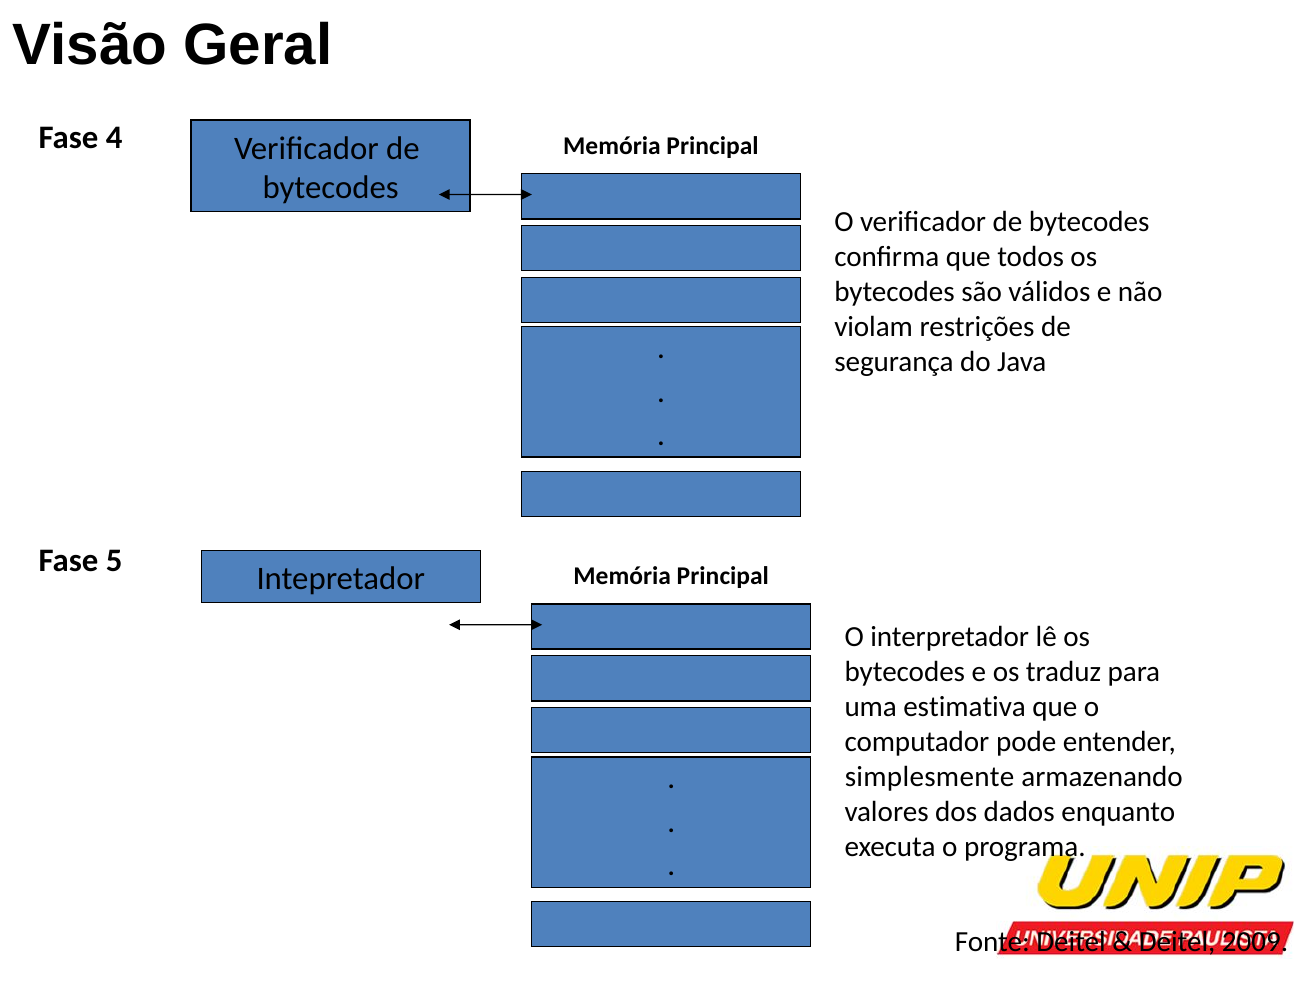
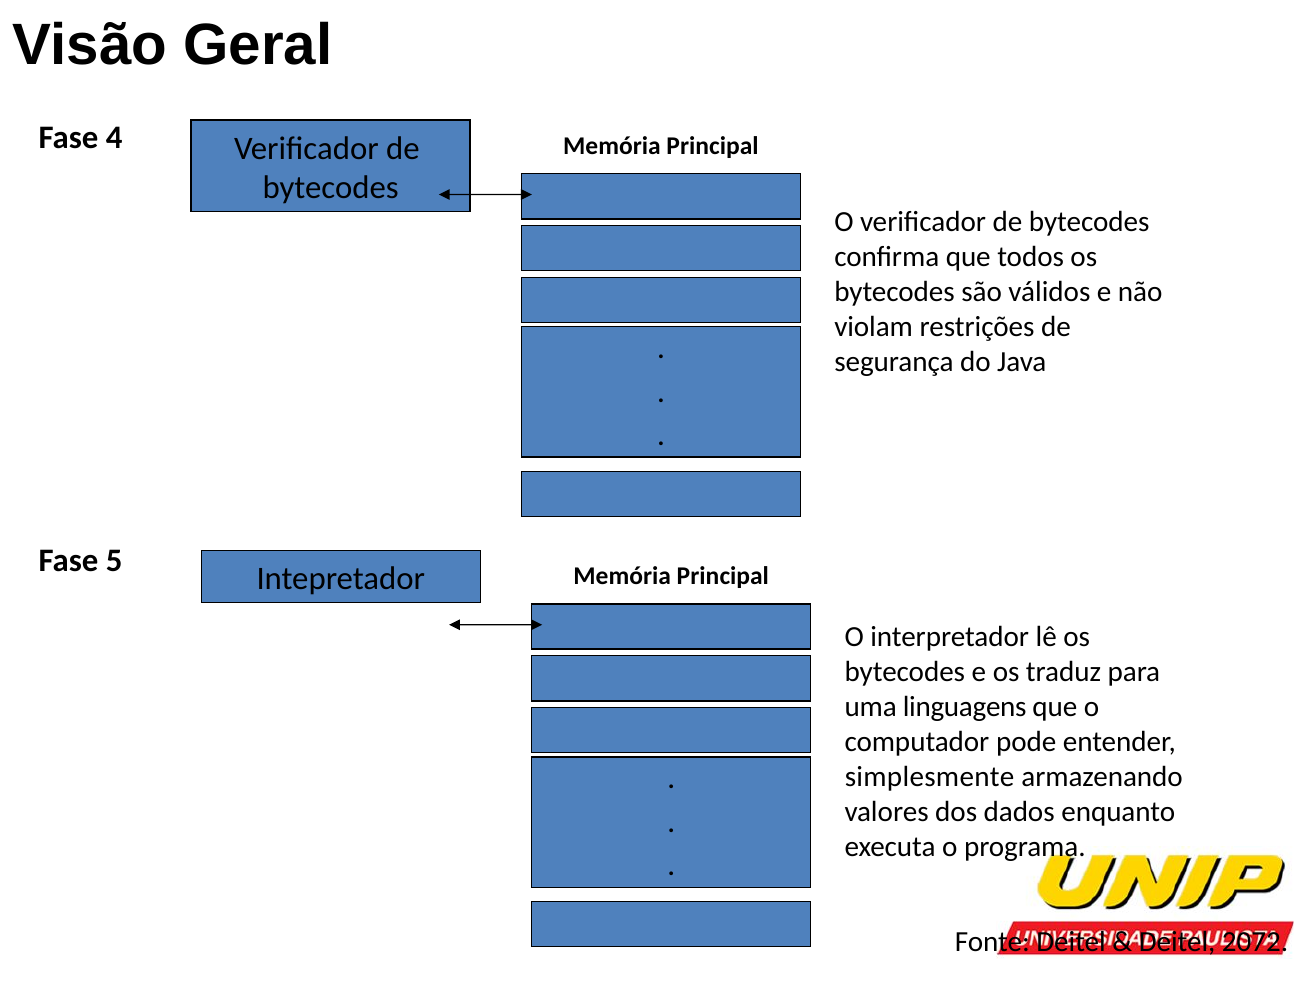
estimativa: estimativa -> linguagens (965, 707)
2009: 2009 -> 2072 (1255, 942)
